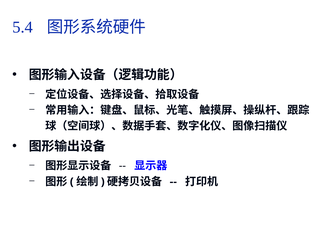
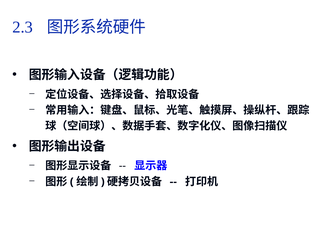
5.4: 5.4 -> 2.3 (23, 27)
